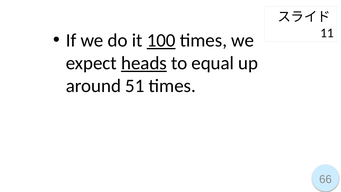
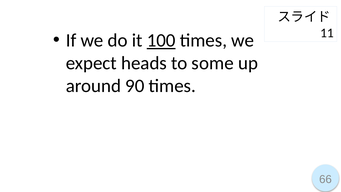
heads underline: present -> none (144, 63)
equal: equal -> some (213, 63)
51: 51 -> 90 (135, 86)
